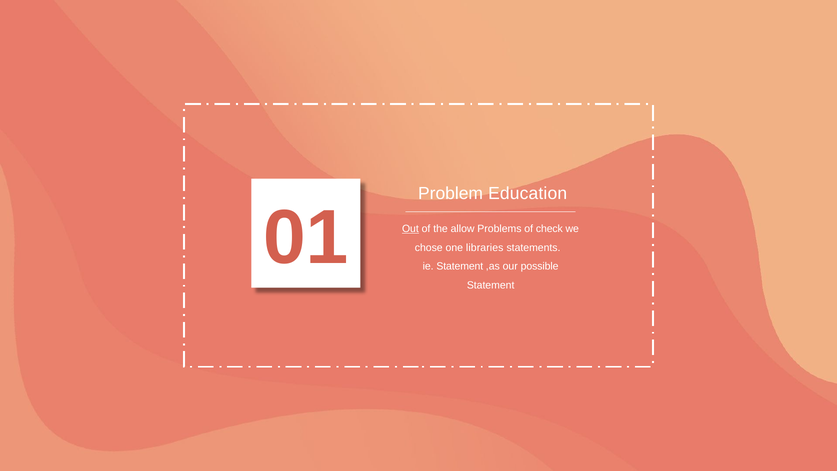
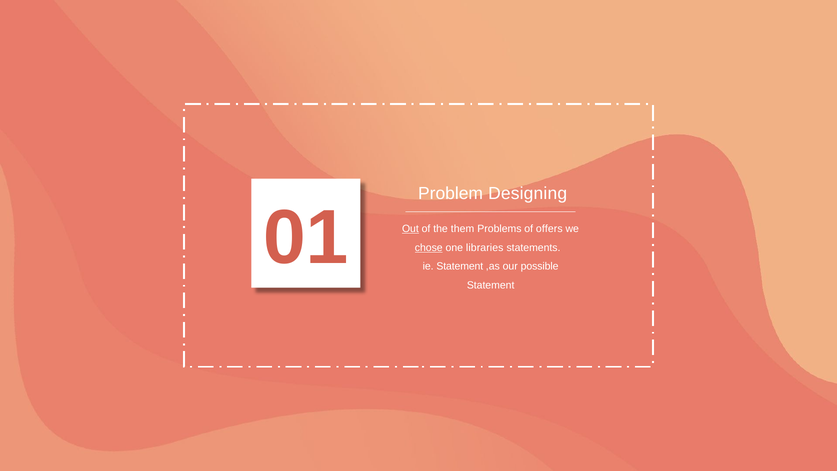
Education: Education -> Designing (528, 193)
allow: allow -> them (463, 229)
check: check -> offers (549, 229)
chose underline: none -> present (429, 247)
